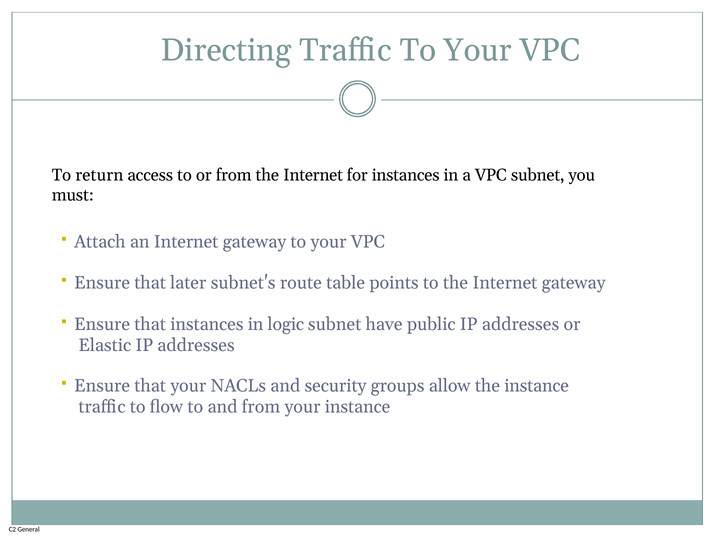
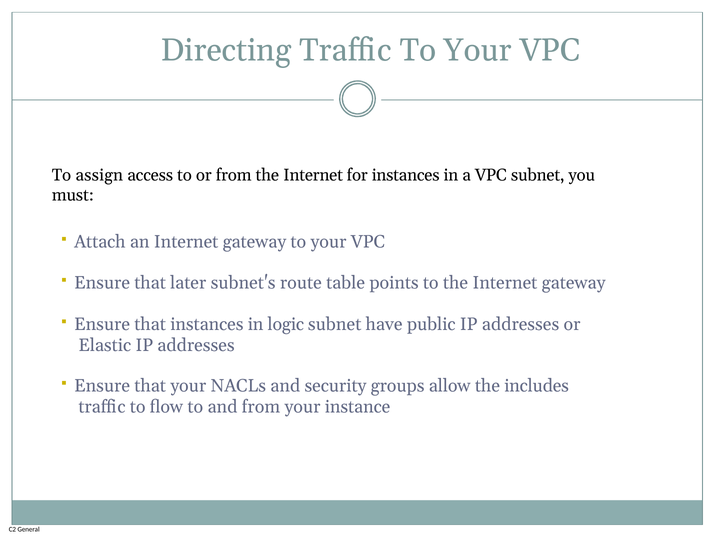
return: return -> assign (99, 175)
the instance: instance -> includes (537, 385)
